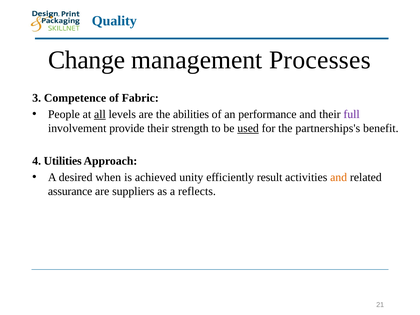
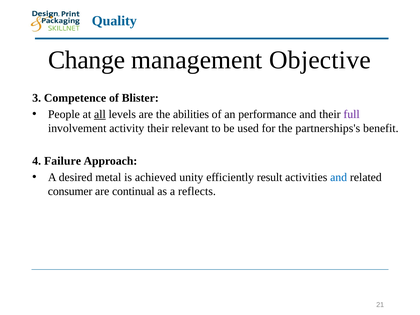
Processes: Processes -> Objective (320, 60)
Fabric: Fabric -> Blister (140, 98)
provide: provide -> activity (127, 128)
strength: strength -> relevant (190, 128)
used underline: present -> none (248, 128)
Utilities: Utilities -> Failure (63, 161)
when: when -> metal (108, 177)
and colour: orange -> blue (339, 177)
assurance: assurance -> consumer (70, 191)
suppliers: suppliers -> continual (133, 191)
